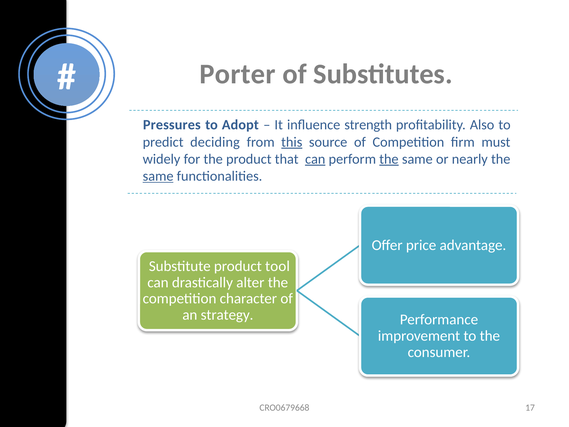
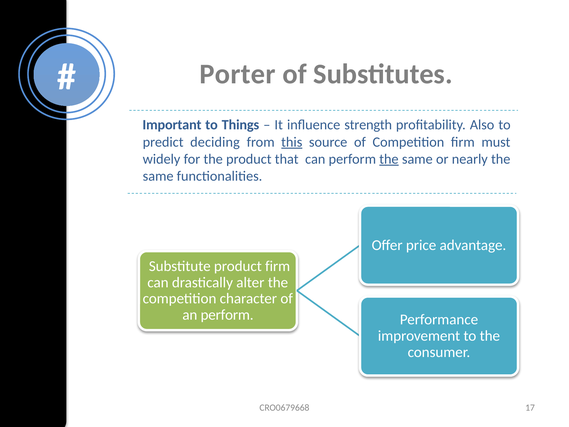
Pressures: Pressures -> Important (172, 125)
Adopt: Adopt -> Things (240, 125)
can underline: present -> none (315, 159)
same underline: present -> none (158, 176)
product tool: tool -> firm (278, 266)
strategy: strategy -> perform (227, 315)
